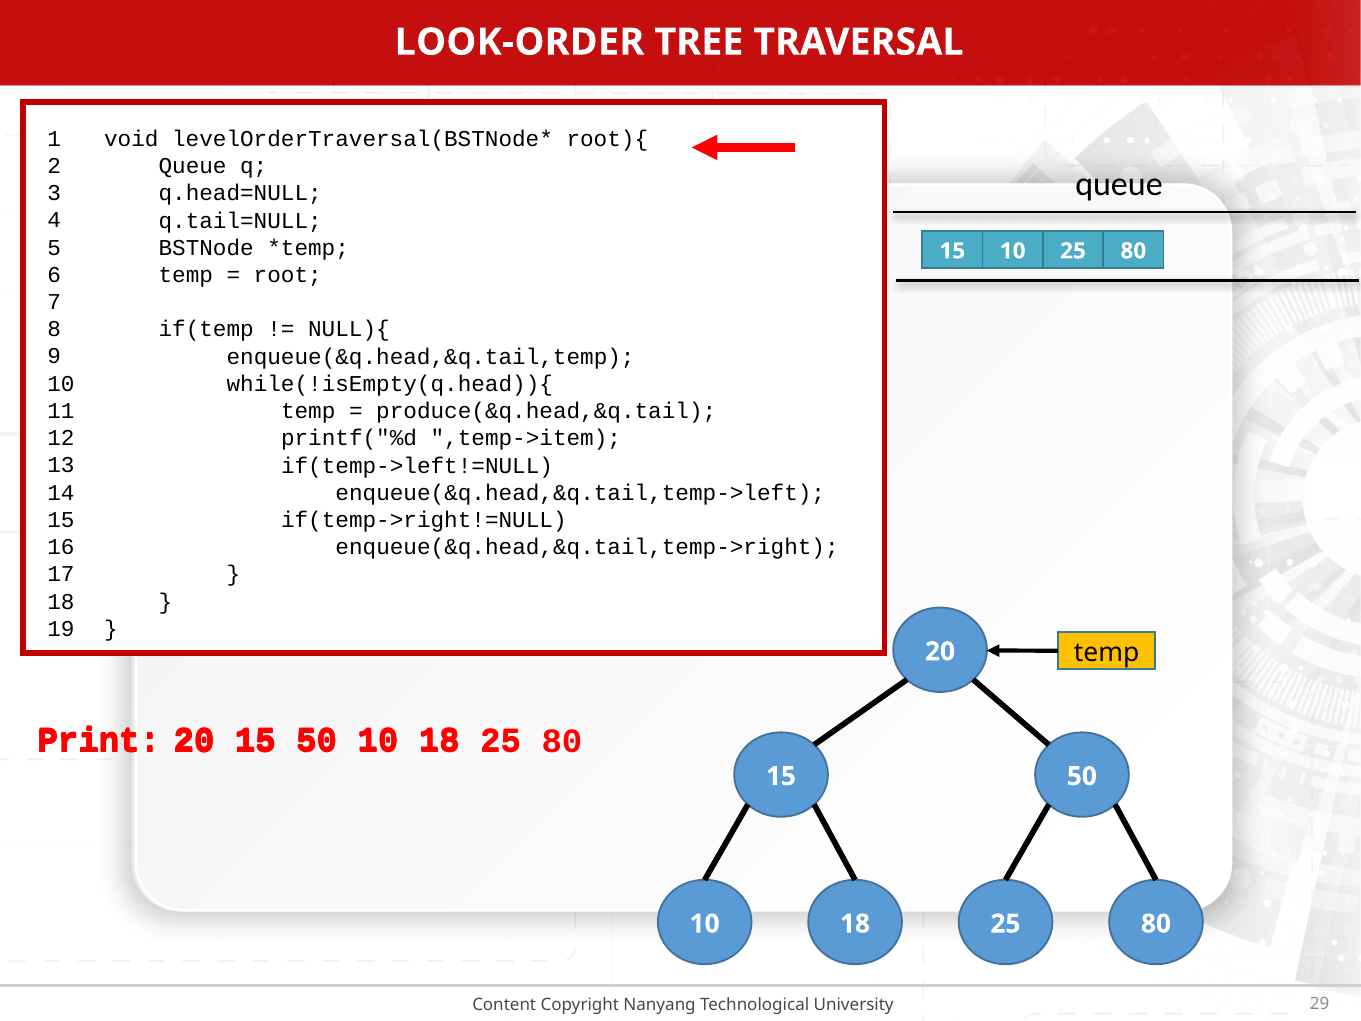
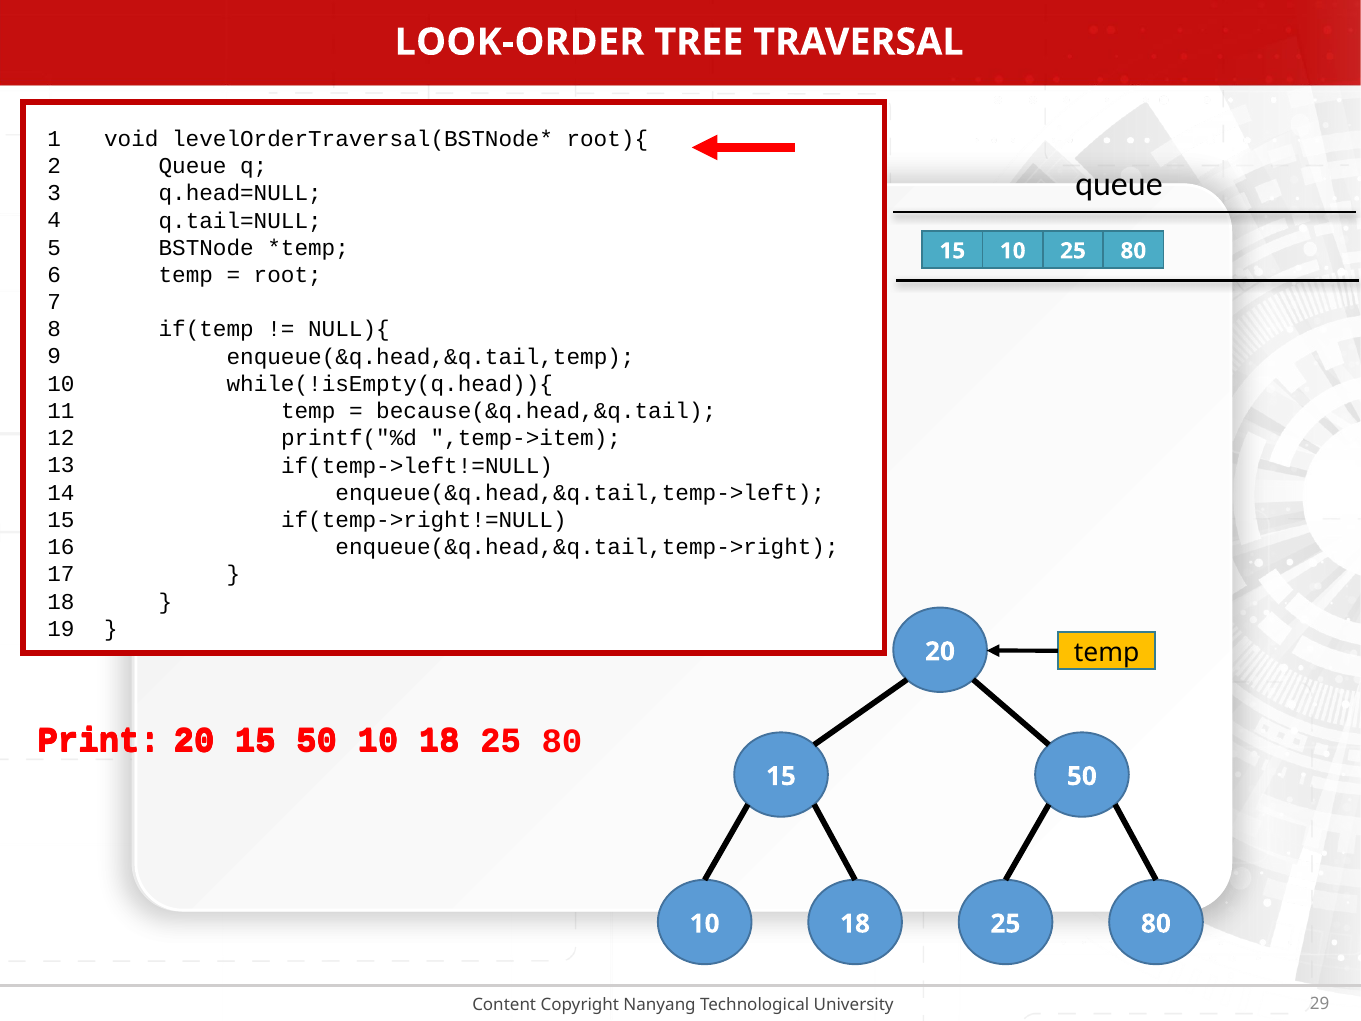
produce(&q.head,&q.tail: produce(&q.head,&q.tail -> because(&q.head,&q.tail (546, 411)
